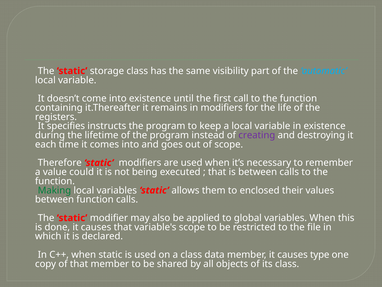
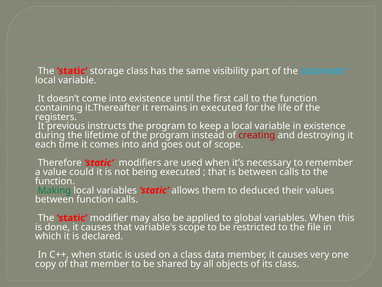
in modifiers: modifiers -> executed (222, 107)
specifies: specifies -> previous (66, 126)
creating colour: purple -> red (257, 135)
enclosed: enclosed -> deduced (260, 190)
type: type -> very (320, 254)
